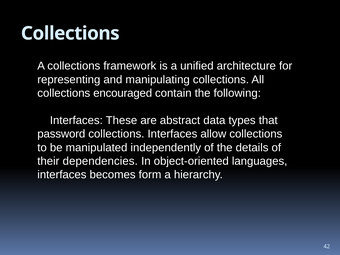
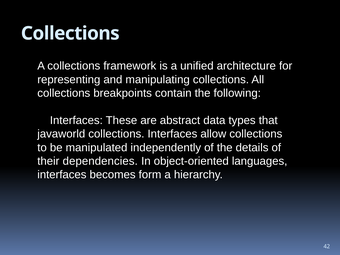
encouraged: encouraged -> breakpoints (123, 93)
password: password -> javaworld (61, 134)
